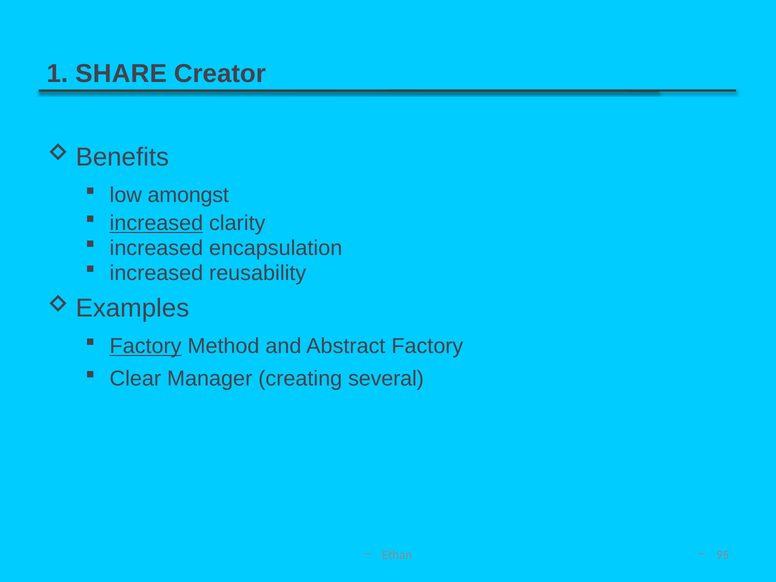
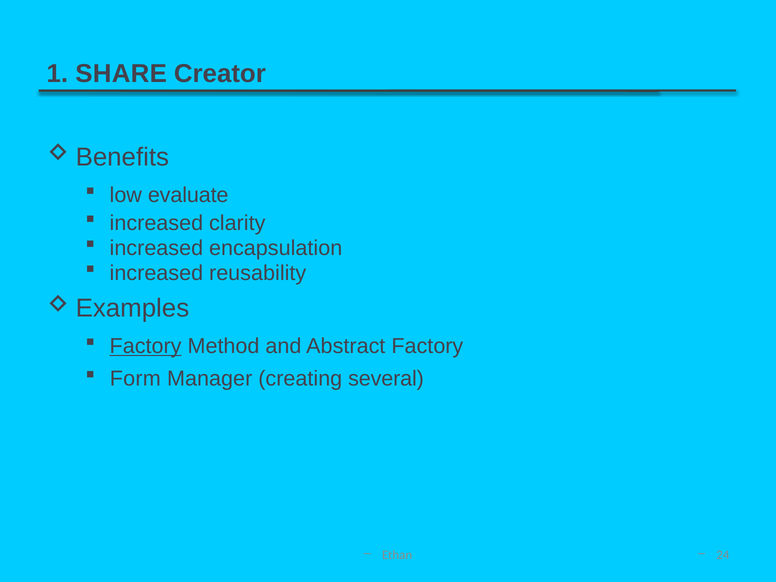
amongst: amongst -> evaluate (188, 195)
increased underline: present -> none (156, 223)
Clear: Clear -> Form (135, 379)
95: 95 -> 24 (723, 555)
